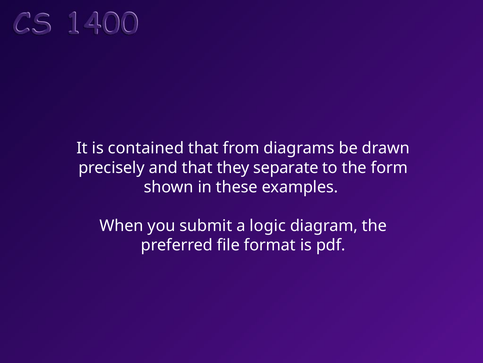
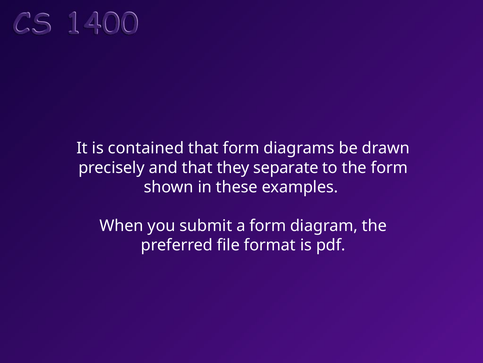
that from: from -> form (241, 148)
a logic: logic -> form (268, 225)
